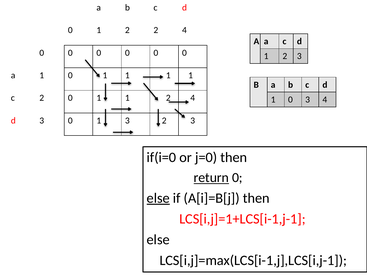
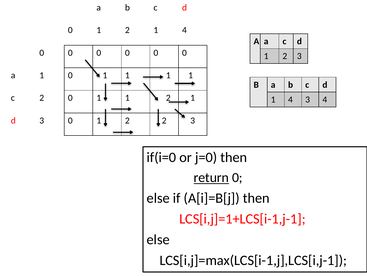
0 1 2 2: 2 -> 1 (156, 30)
4: 4 -> 1 (193, 98)
0: 0 -> 4 (290, 99)
3 0 1 3: 3 -> 2 (127, 120)
else underline: present -> none (158, 198)
